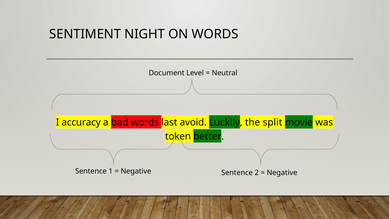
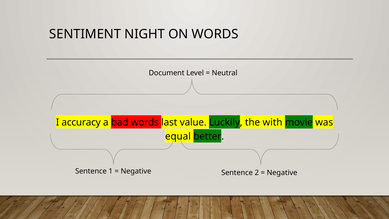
avoid: avoid -> value (193, 122)
split: split -> with (273, 122)
token: token -> equal (178, 136)
